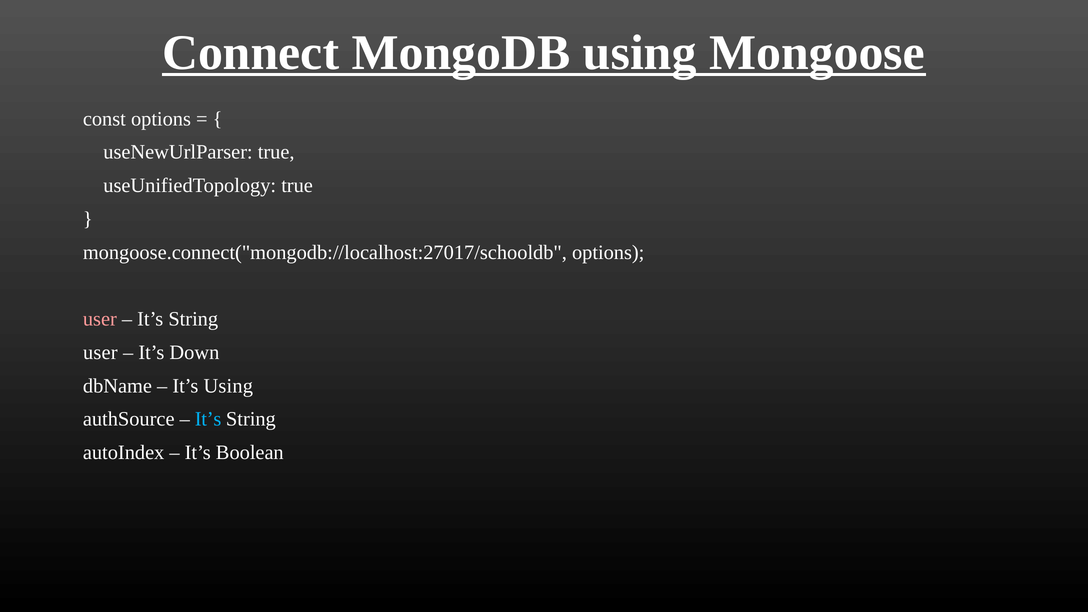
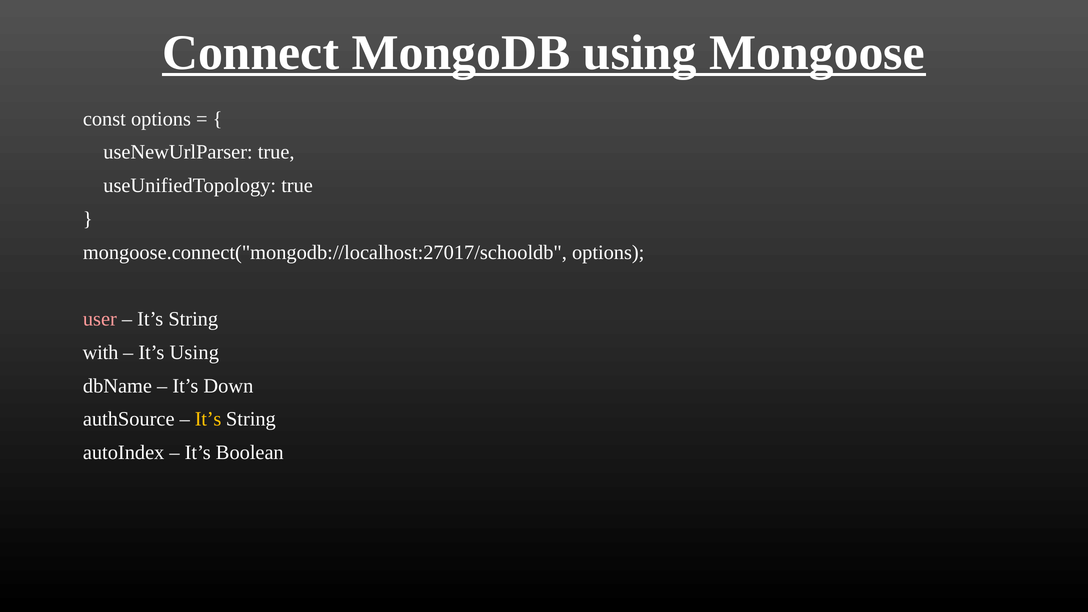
user: user -> with (101, 352)
It’s Down: Down -> Using (194, 352)
It’s Using: Using -> Down (228, 386)
It’s colour: light blue -> yellow (208, 419)
